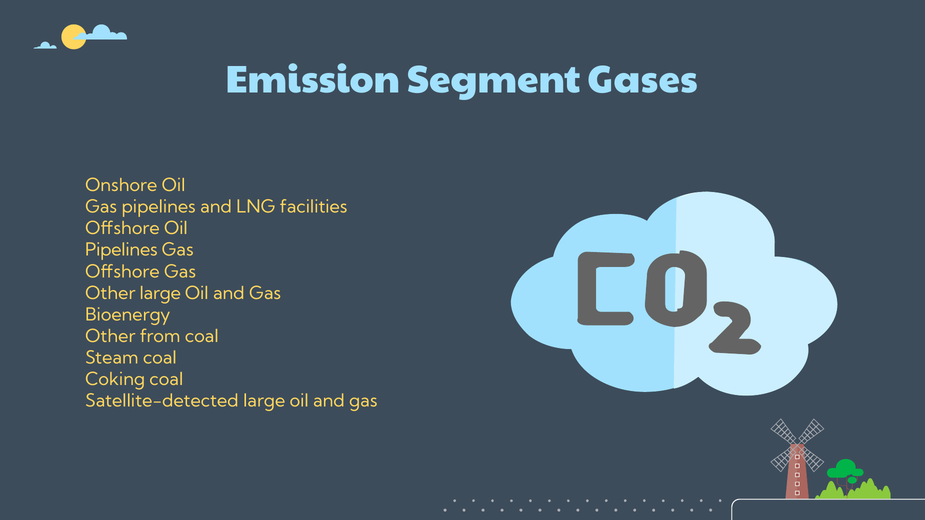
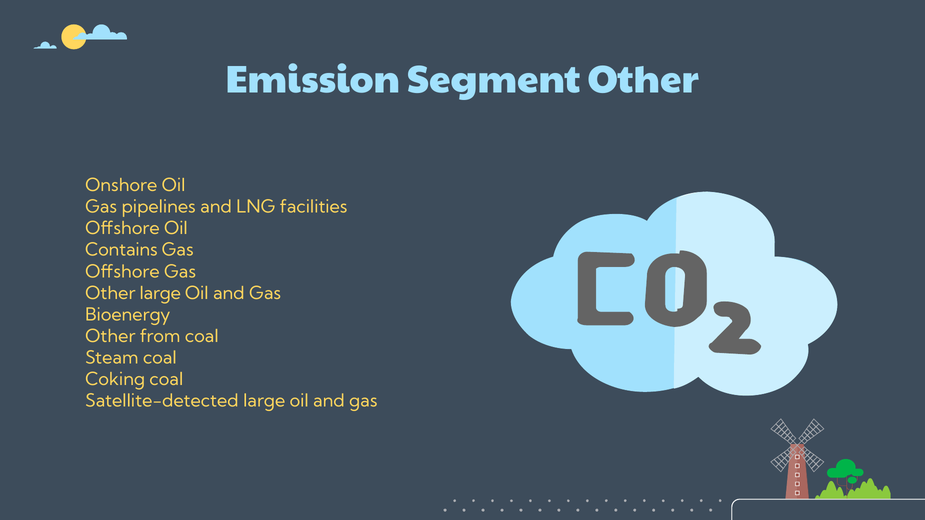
Segment Gases: Gases -> Other (643, 80)
Pipelines: Pipelines -> Contains (121, 250)
